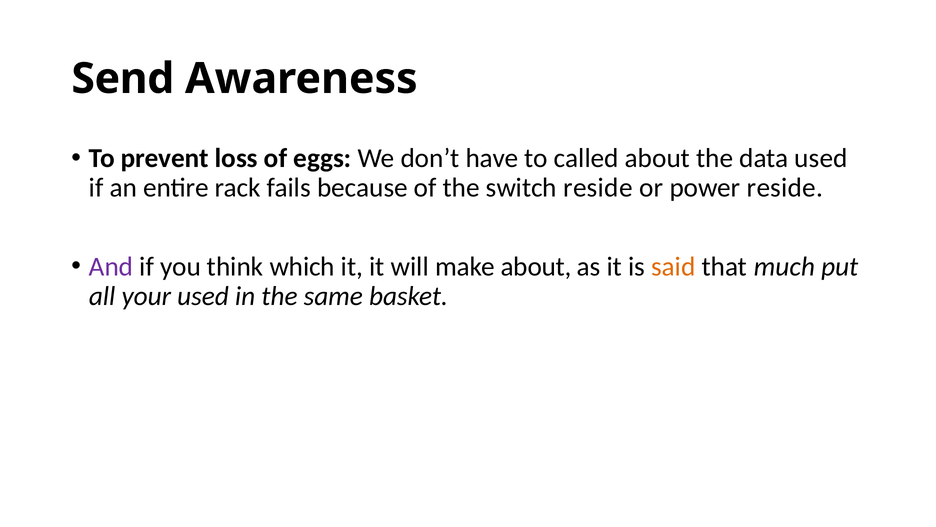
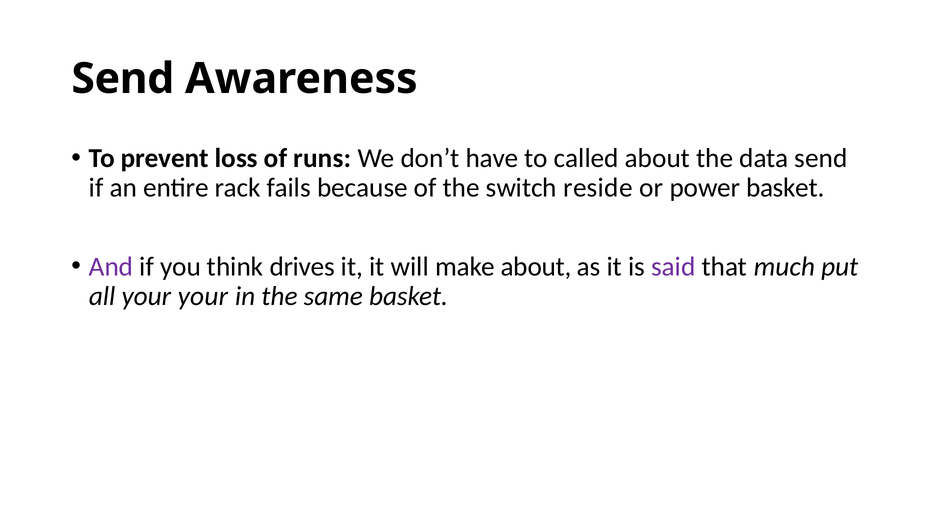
eggs: eggs -> runs (322, 158)
data used: used -> send (821, 158)
power reside: reside -> basket (785, 188)
which: which -> drives (302, 266)
said colour: orange -> purple (673, 266)
your used: used -> your (203, 296)
